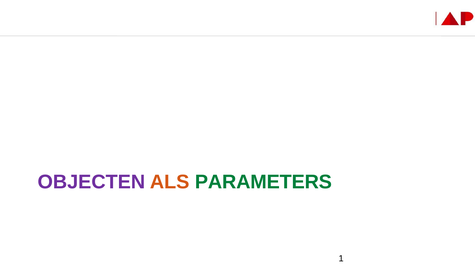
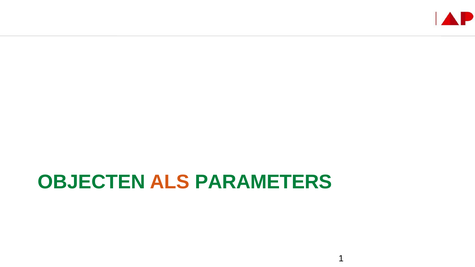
OBJECTEN colour: purple -> green (91, 182)
